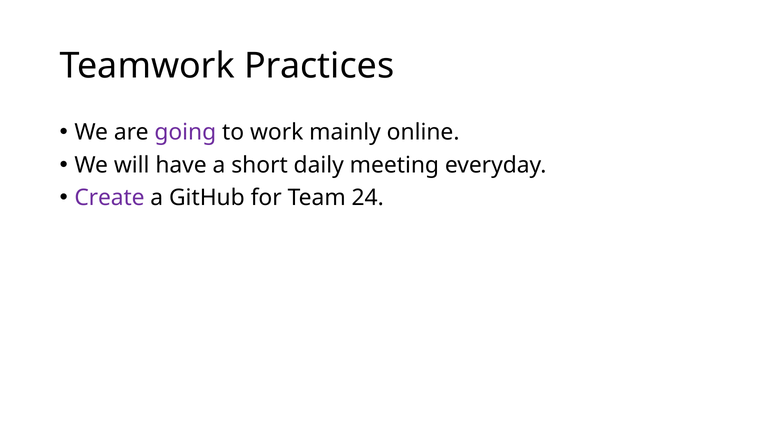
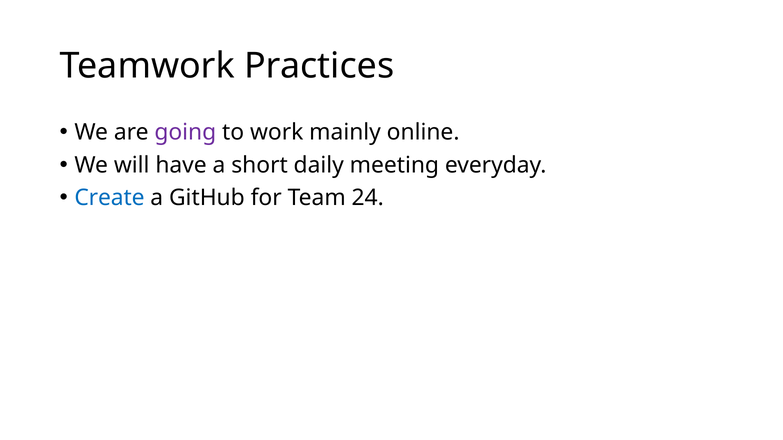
Create colour: purple -> blue (109, 198)
